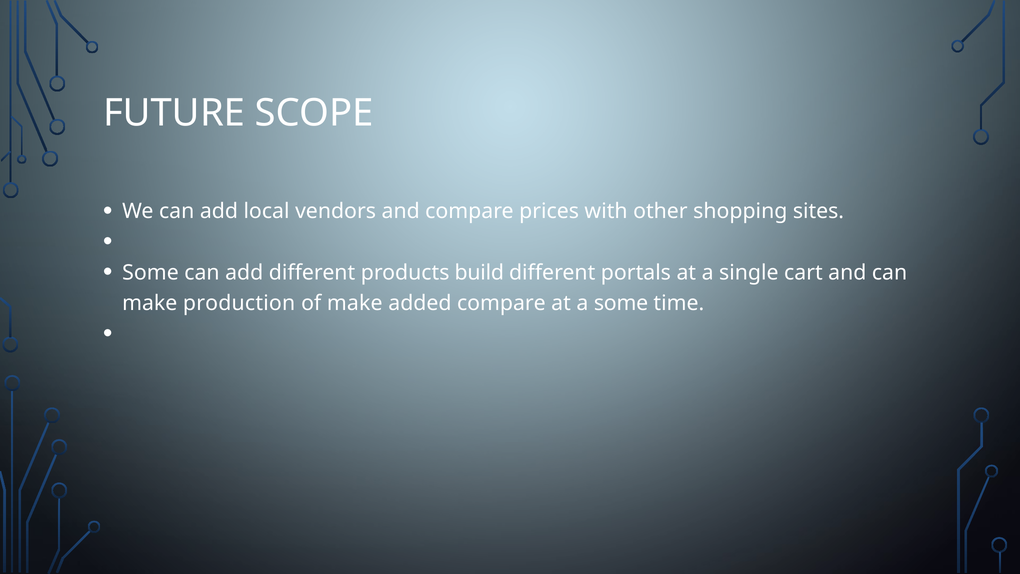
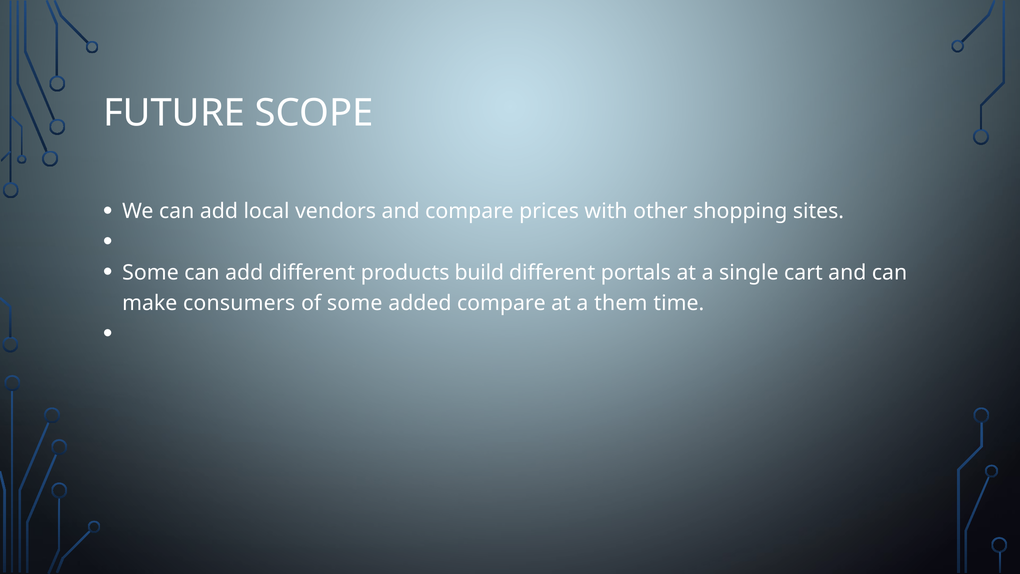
production: production -> consumers (239, 303)
of make: make -> some (355, 303)
a some: some -> them (621, 303)
